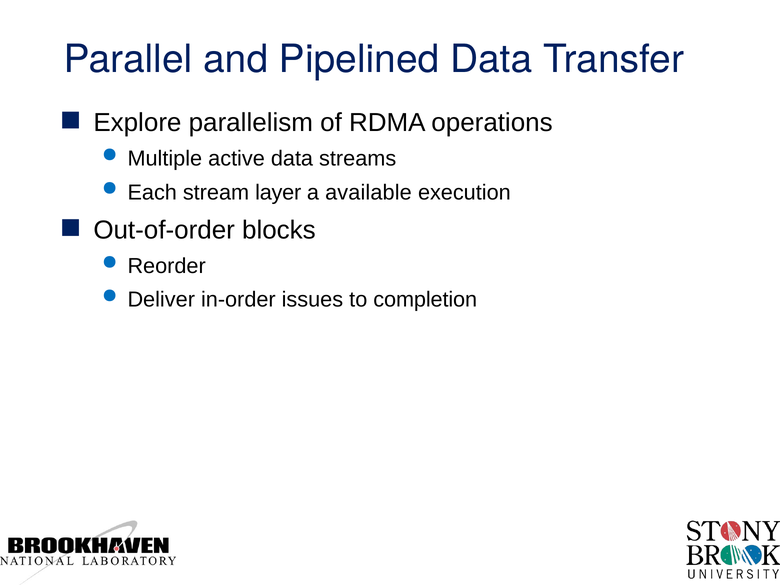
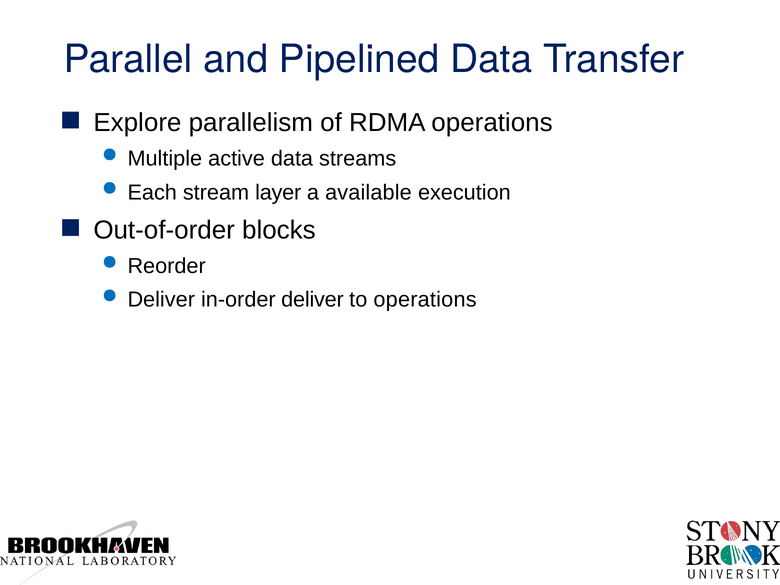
in-order issues: issues -> deliver (313, 300)
to completion: completion -> operations (425, 300)
